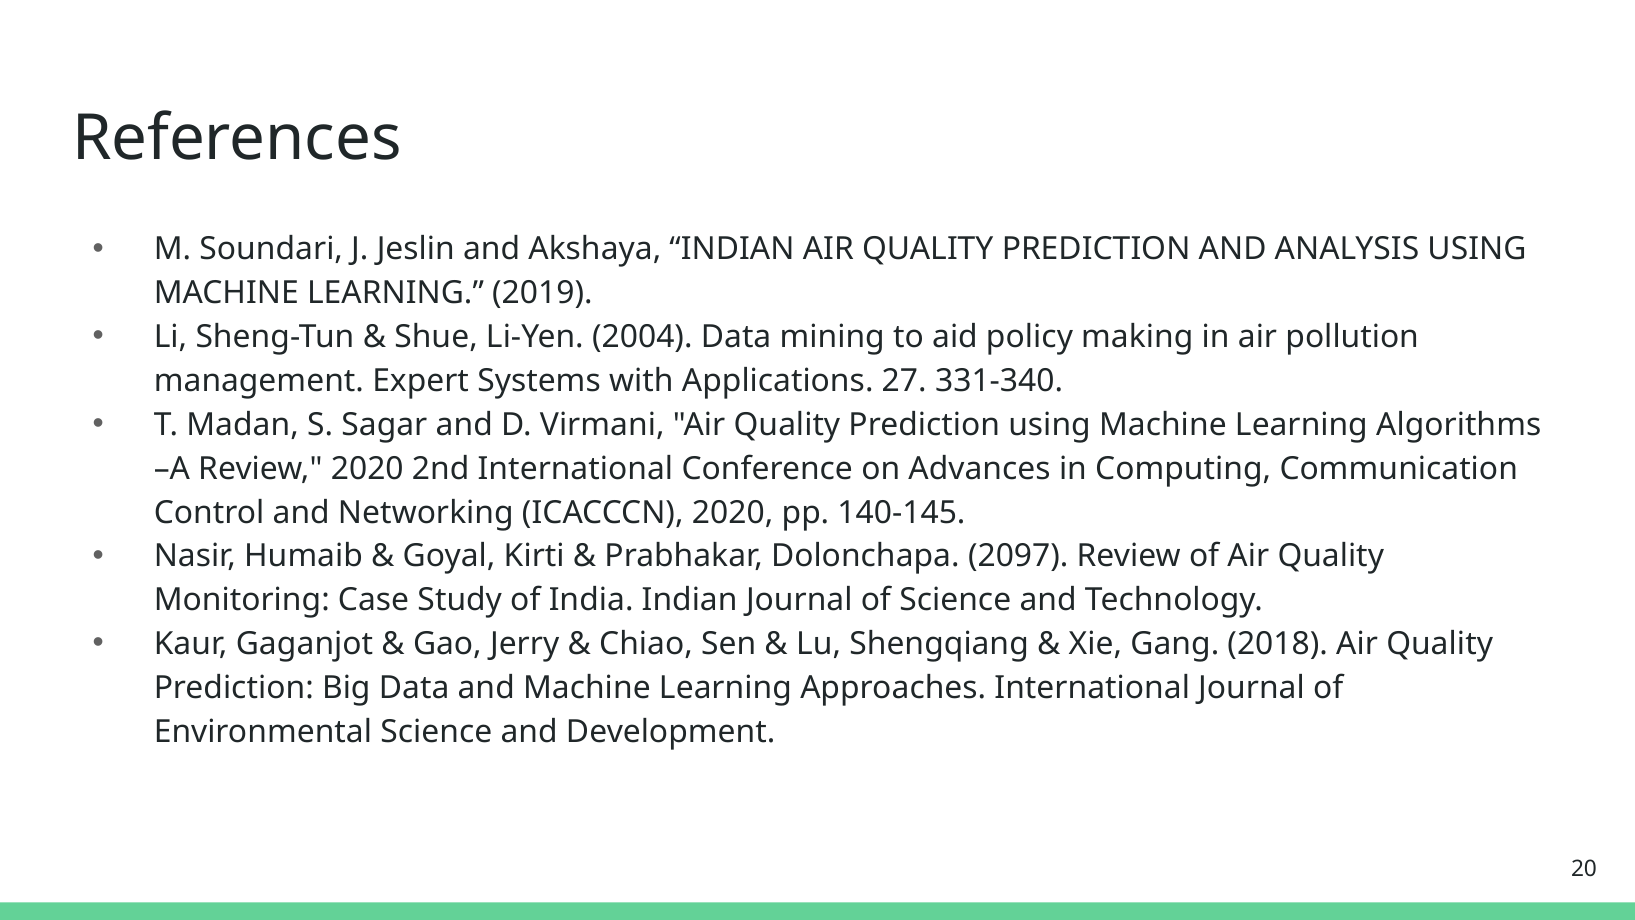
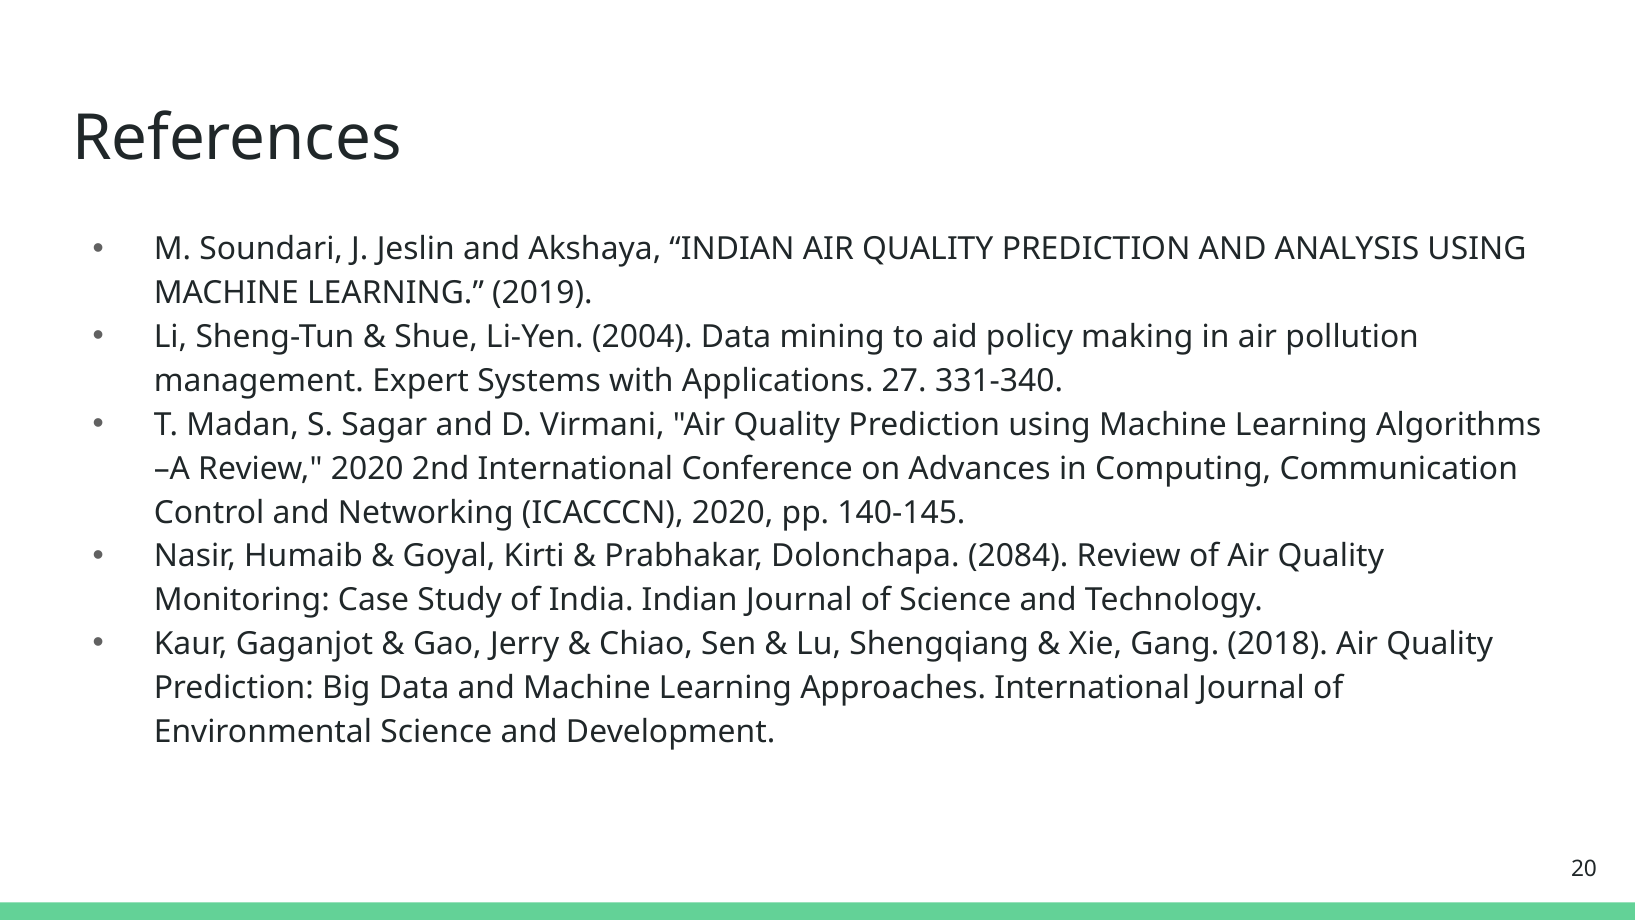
2097: 2097 -> 2084 (1018, 556)
